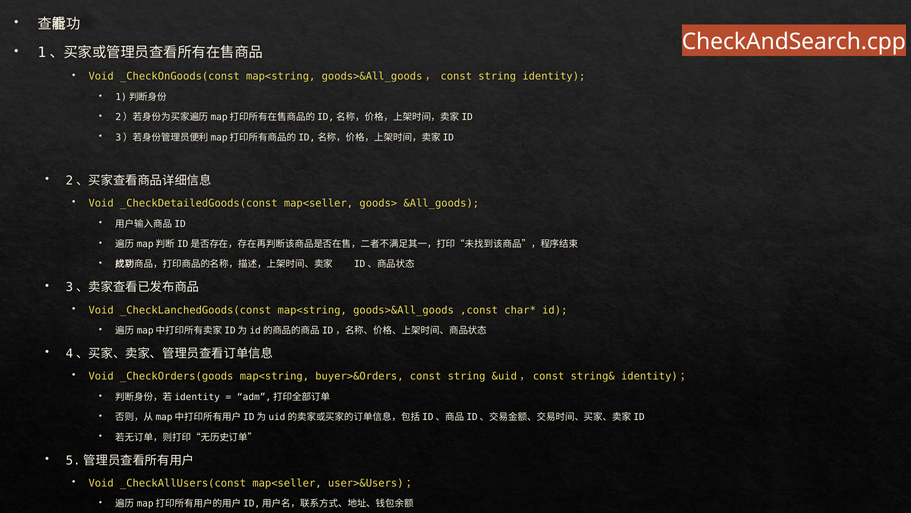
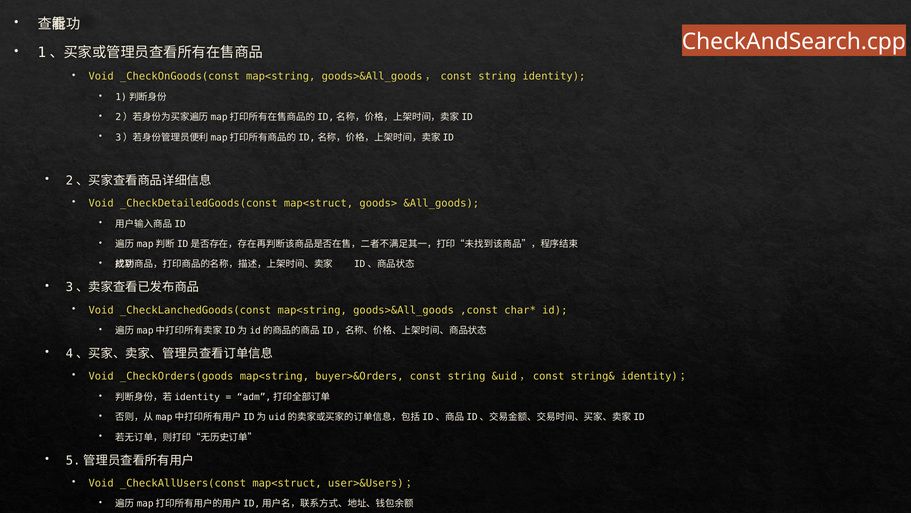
_CheckDetailedGoods(const map<seller: map<seller -> map<struct (319, 203)
_CheckAllUsers(const map<seller: map<seller -> map<struct (287, 483)
